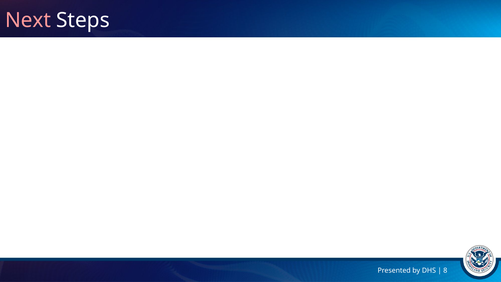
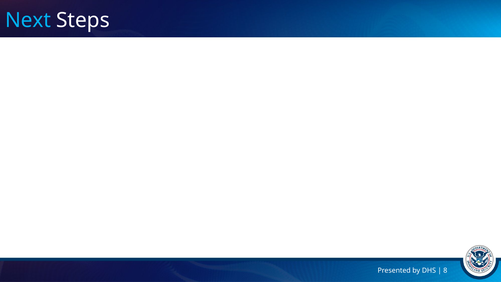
Next colour: pink -> light blue (28, 20)
